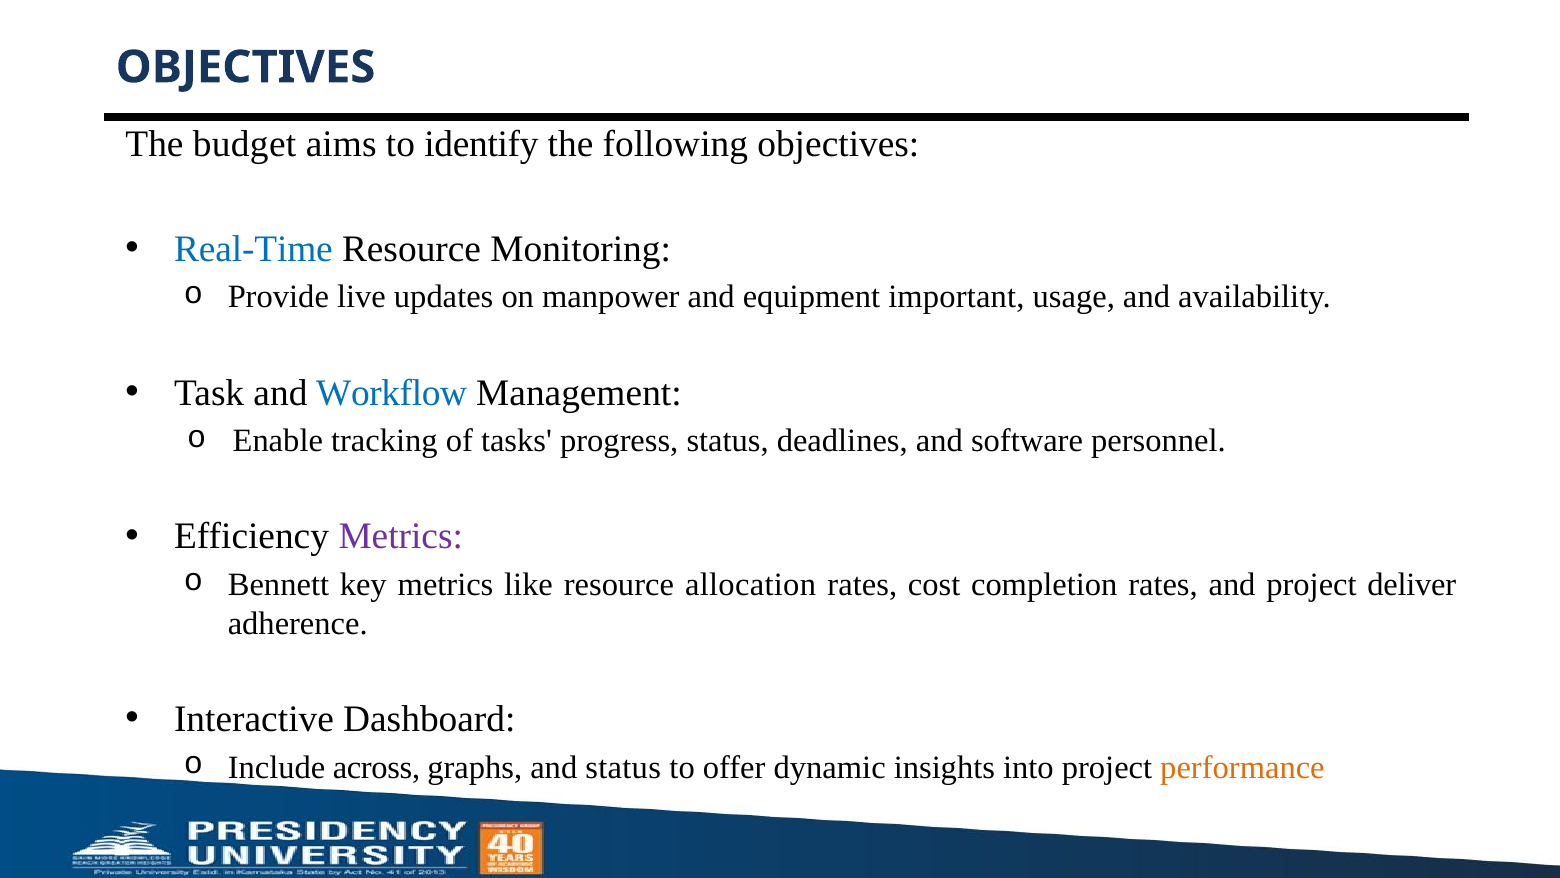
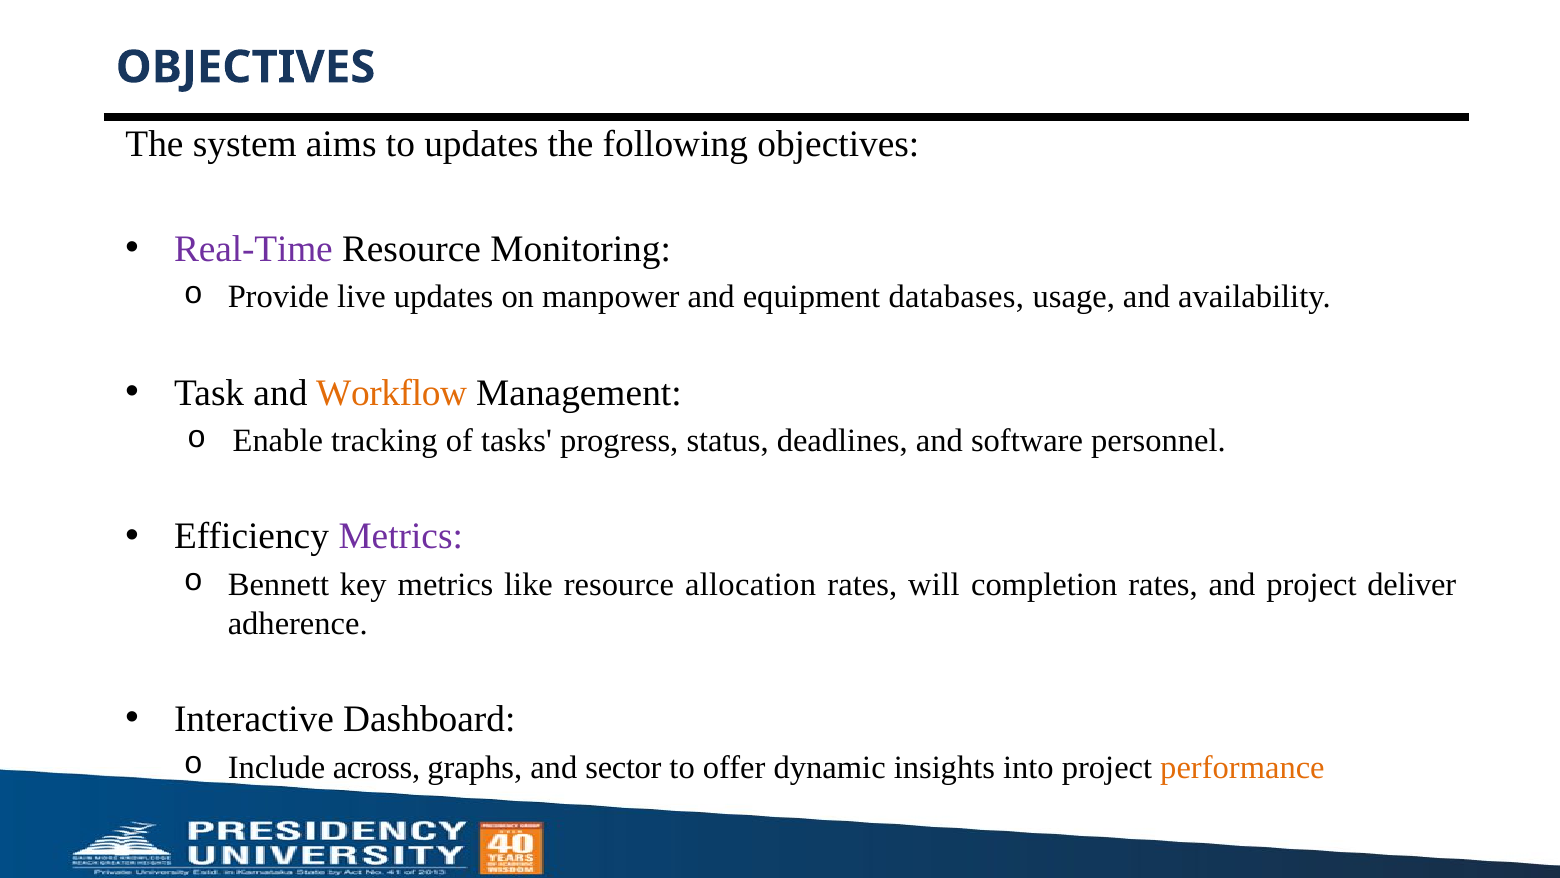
budget: budget -> system (245, 144)
to identify: identify -> updates (481, 144)
Real-Time colour: blue -> purple (253, 249)
important: important -> databases (956, 297)
Workflow colour: blue -> orange (392, 393)
cost: cost -> will (934, 584)
and status: status -> sector (623, 767)
